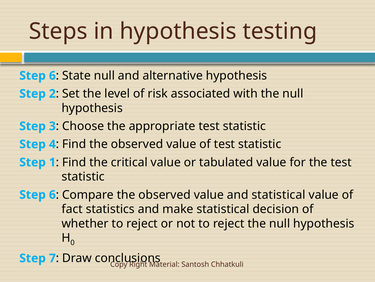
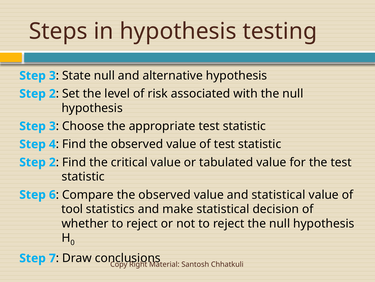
6: 6 -> 3 (52, 75)
1: 1 -> 2 (52, 162)
fact: fact -> tool (72, 209)
